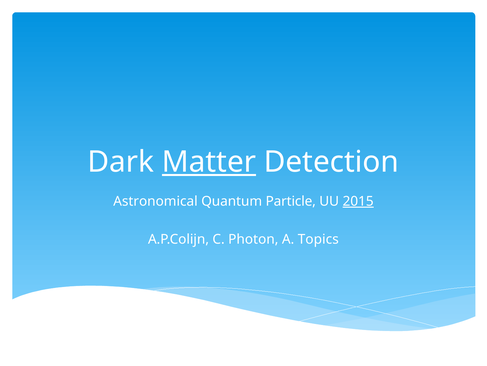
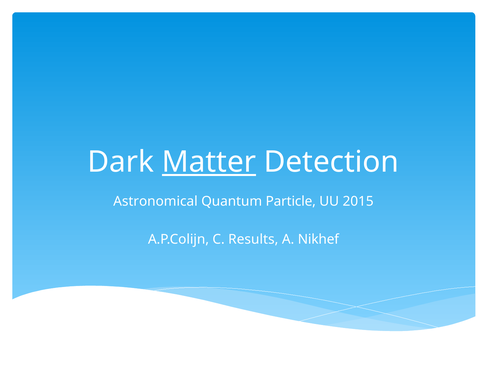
2015 underline: present -> none (358, 201)
Photon: Photon -> Results (253, 239)
Topics: Topics -> Nikhef (318, 239)
